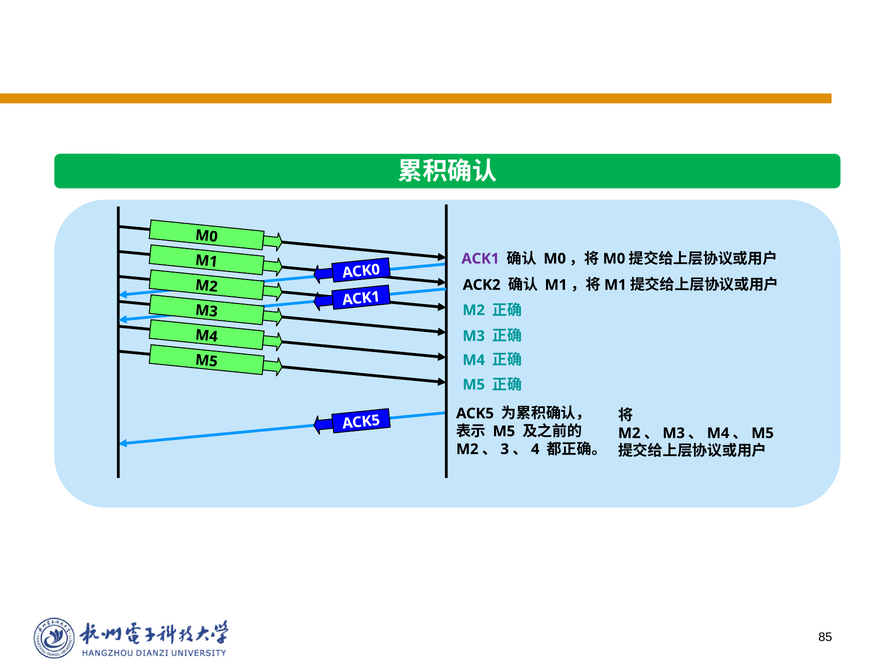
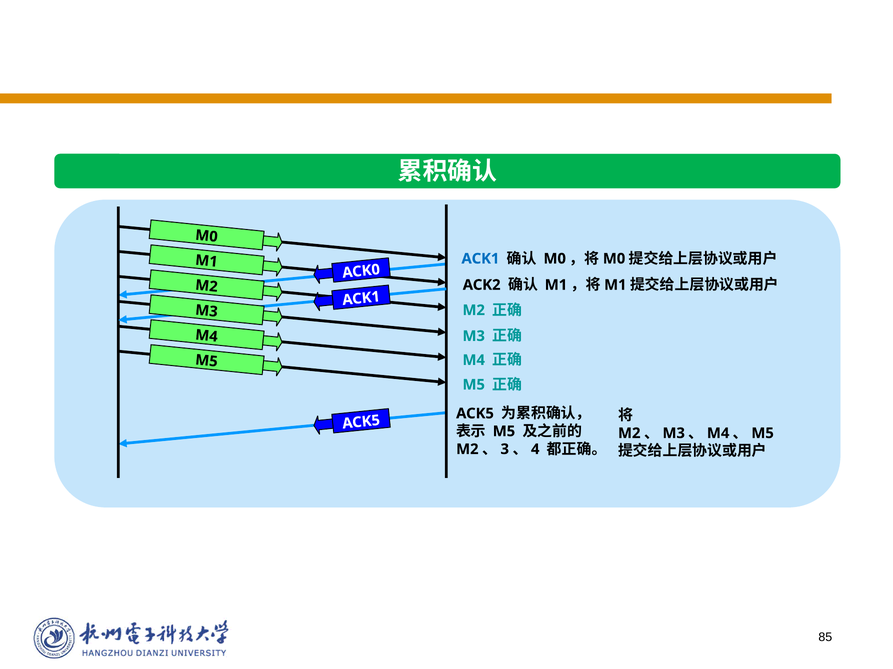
ACK1 colour: purple -> blue (480, 259)
